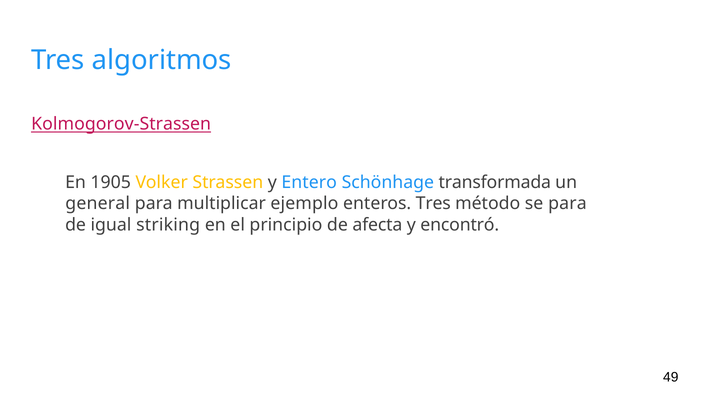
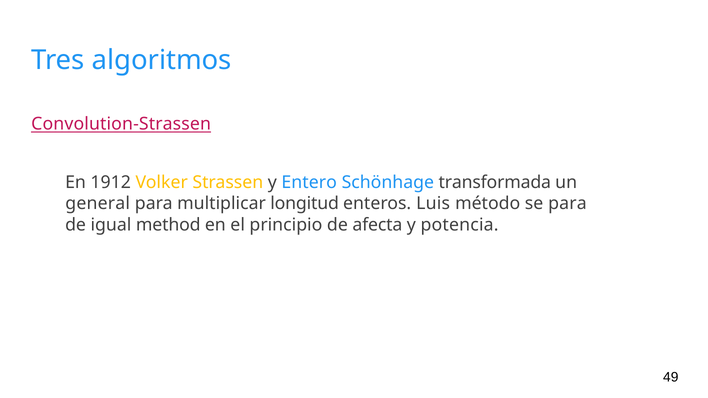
Kolmogorov-Strassen: Kolmogorov-Strassen -> Convolution-Strassen (121, 124)
1905: 1905 -> 1912 (111, 182)
ejemplo: ejemplo -> longitud (305, 204)
enteros Tres: Tres -> Luis (433, 204)
striking: striking -> method (168, 225)
encontró: encontró -> potencia (460, 225)
